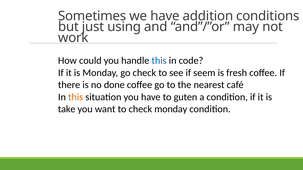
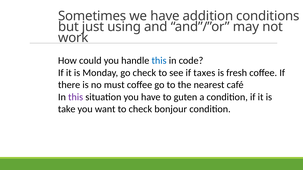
seem: seem -> taxes (204, 73)
done: done -> must (114, 85)
this colour: orange -> purple (76, 97)
check monday: monday -> bonjour (171, 109)
